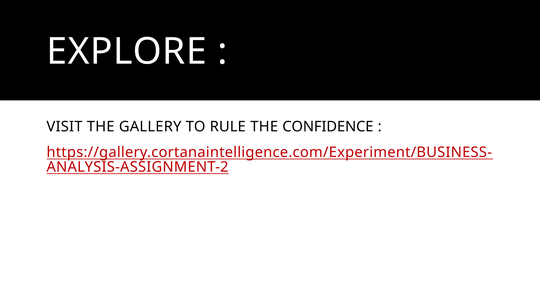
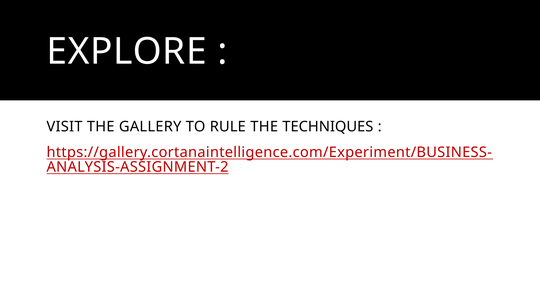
CONFIDENCE: CONFIDENCE -> TECHNIQUES (328, 127)
